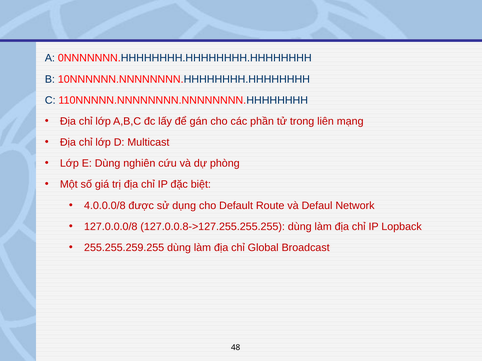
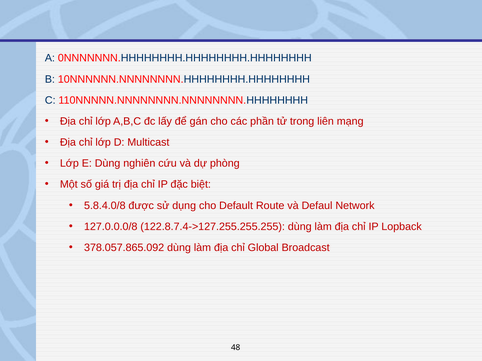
4.0.0.0/8: 4.0.0.0/8 -> 5.8.4.0/8 (105, 206)
127.0.0.8->127.255.255.255: 127.0.0.8->127.255.255.255 -> 122.8.7.4->127.255.255.255 (213, 227)
255.255.259.255: 255.255.259.255 -> 378.057.865.092 (124, 248)
